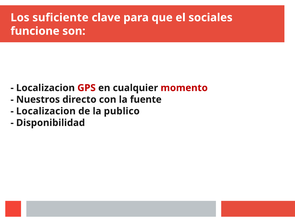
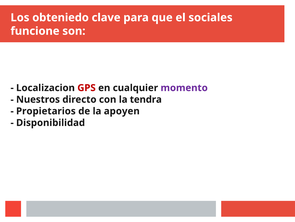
suficiente: suficiente -> obteniedo (61, 18)
momento colour: red -> purple (184, 88)
fuente: fuente -> tendra (146, 99)
Localizacion: Localizacion -> Propietarios (46, 111)
publico: publico -> apoyen (122, 111)
